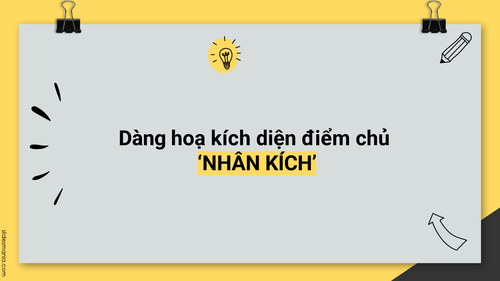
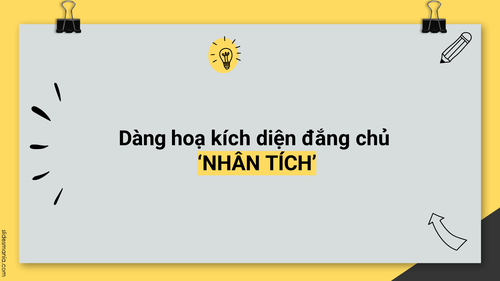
điểm: điểm -> đắng (326, 139)
NHÂN KÍCH: KÍCH -> TÍCH (291, 163)
